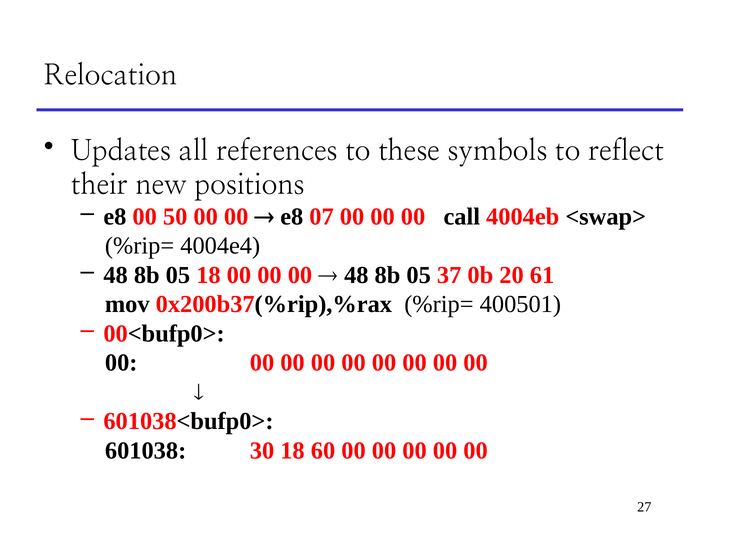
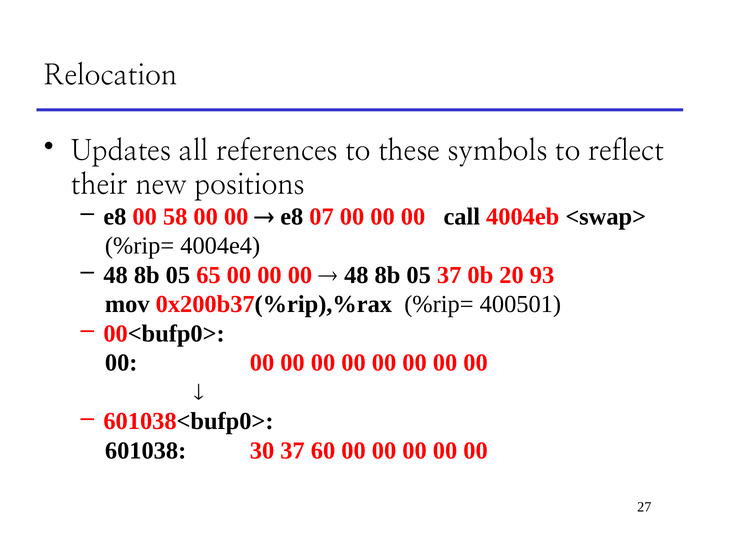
50: 50 -> 58 (175, 216)
05 18: 18 -> 65 (208, 275)
61: 61 -> 93 (542, 275)
30 18: 18 -> 37 (292, 451)
